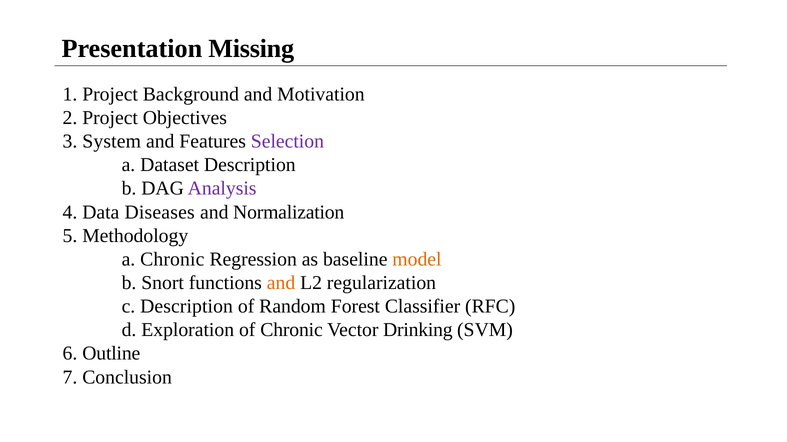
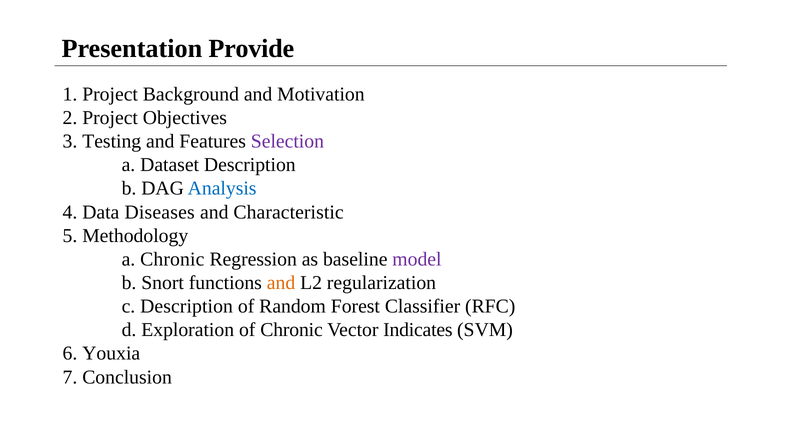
Missing: Missing -> Provide (251, 49)
System: System -> Testing (112, 142)
Analysis colour: purple -> blue (222, 189)
Normalization: Normalization -> Characteristic (289, 212)
model colour: orange -> purple (417, 260)
Drinking: Drinking -> Indicates (418, 330)
Outline: Outline -> Youxia (111, 354)
